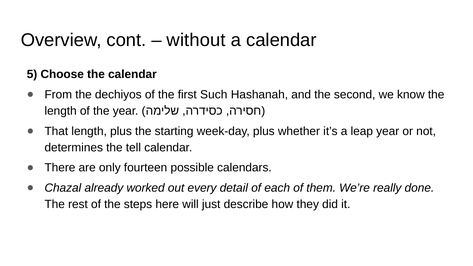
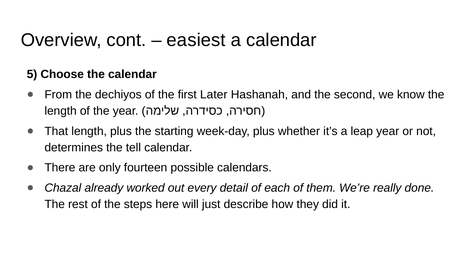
without: without -> easiest (196, 40)
Such: Such -> Later (214, 95)
